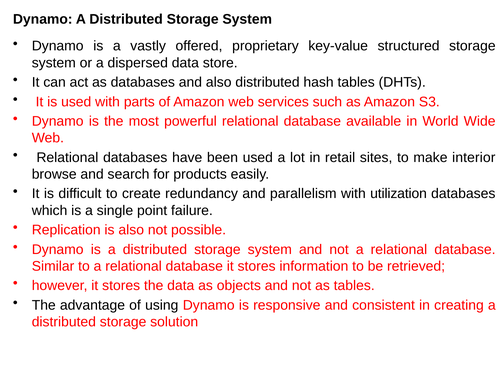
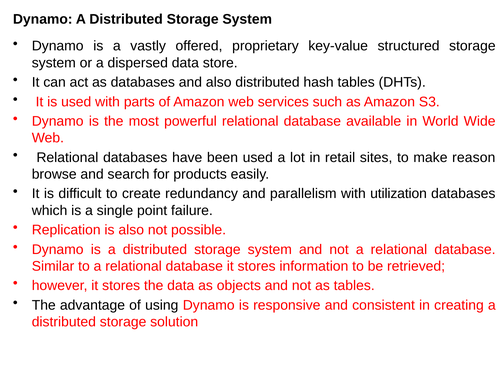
interior: interior -> reason (474, 157)
